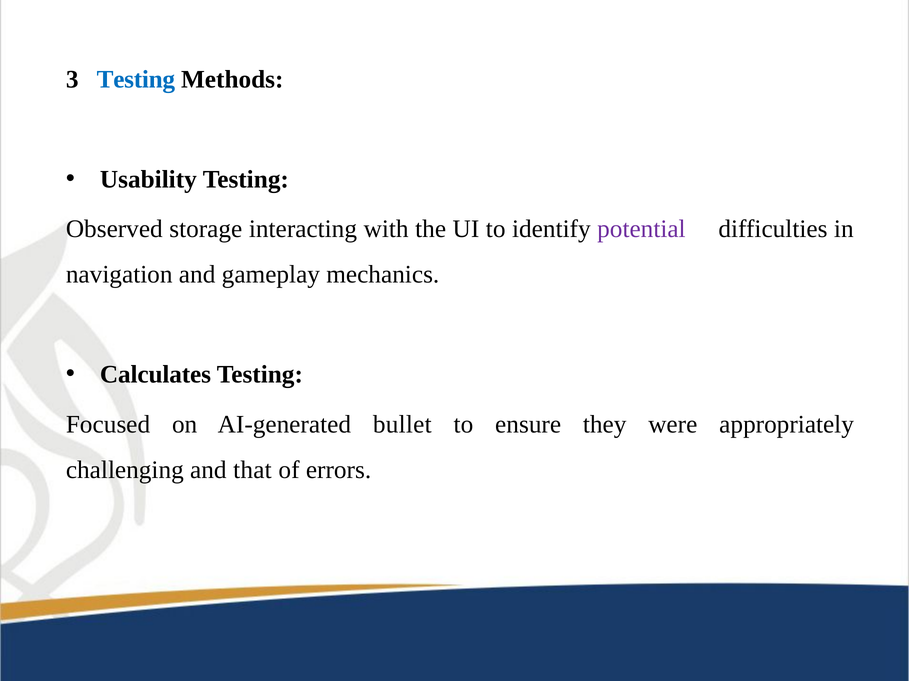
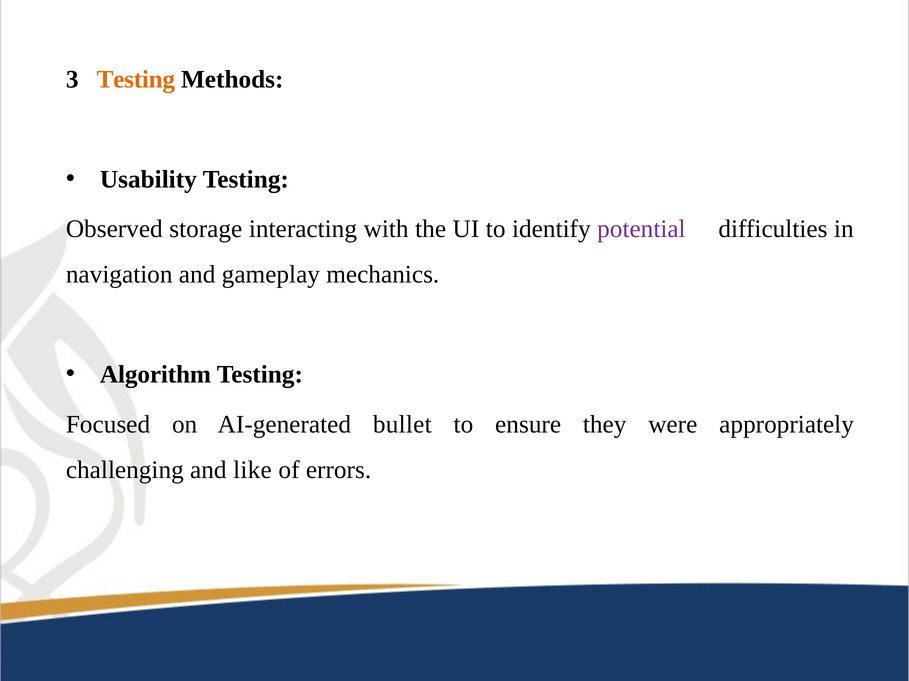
Testing colour: blue -> orange (136, 79)
Calculates: Calculates -> Algorithm (156, 375)
that: that -> like (252, 470)
